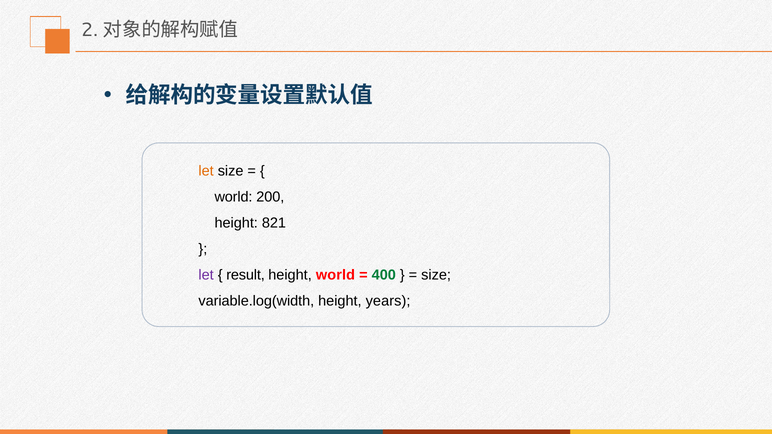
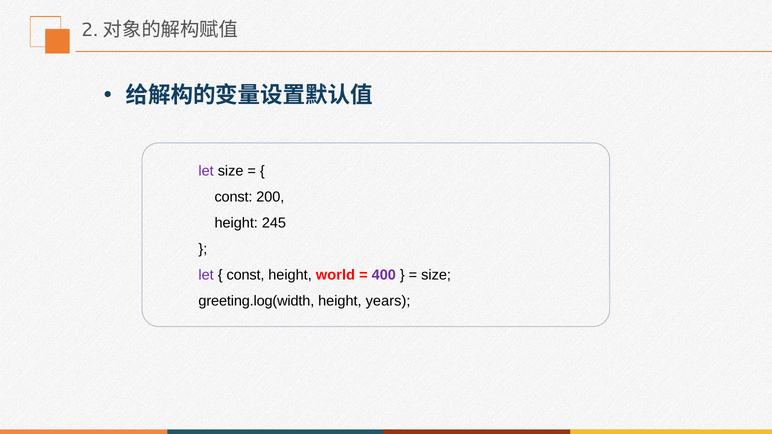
let colour: orange -> purple (206, 171)
world: world -> const (233, 197)
821: 821 -> 245 (274, 223)
result: result -> const (246, 275)
400 colour: green -> purple (384, 275)
variable.log(width: variable.log(width -> greeting.log(width (256, 301)
